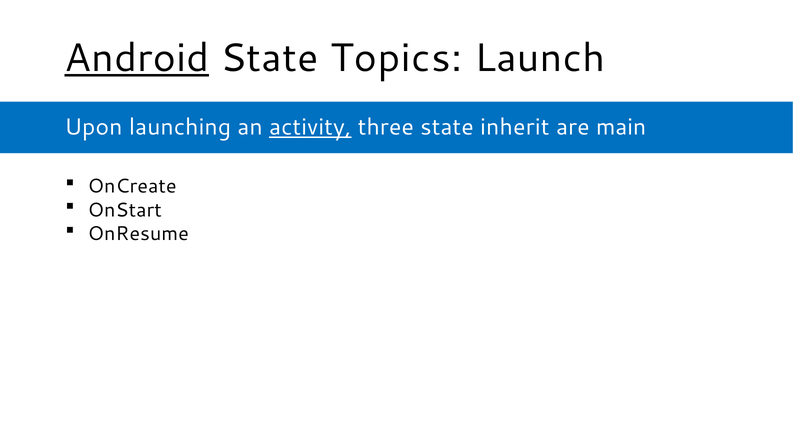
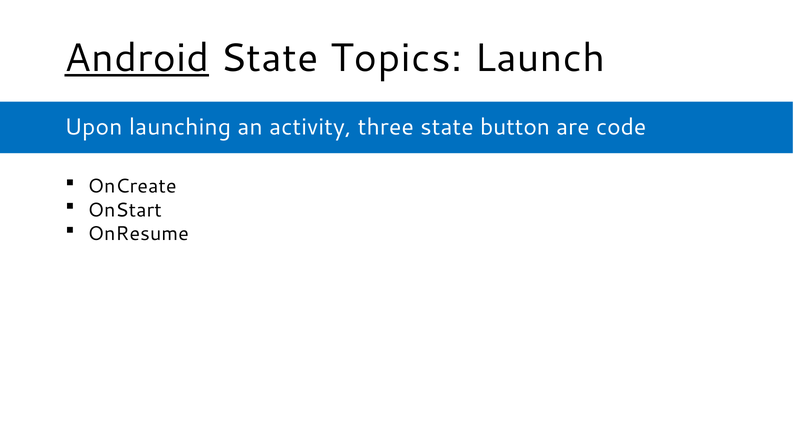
activity underline: present -> none (310, 127)
inherit: inherit -> button (515, 127)
main: main -> code (621, 127)
